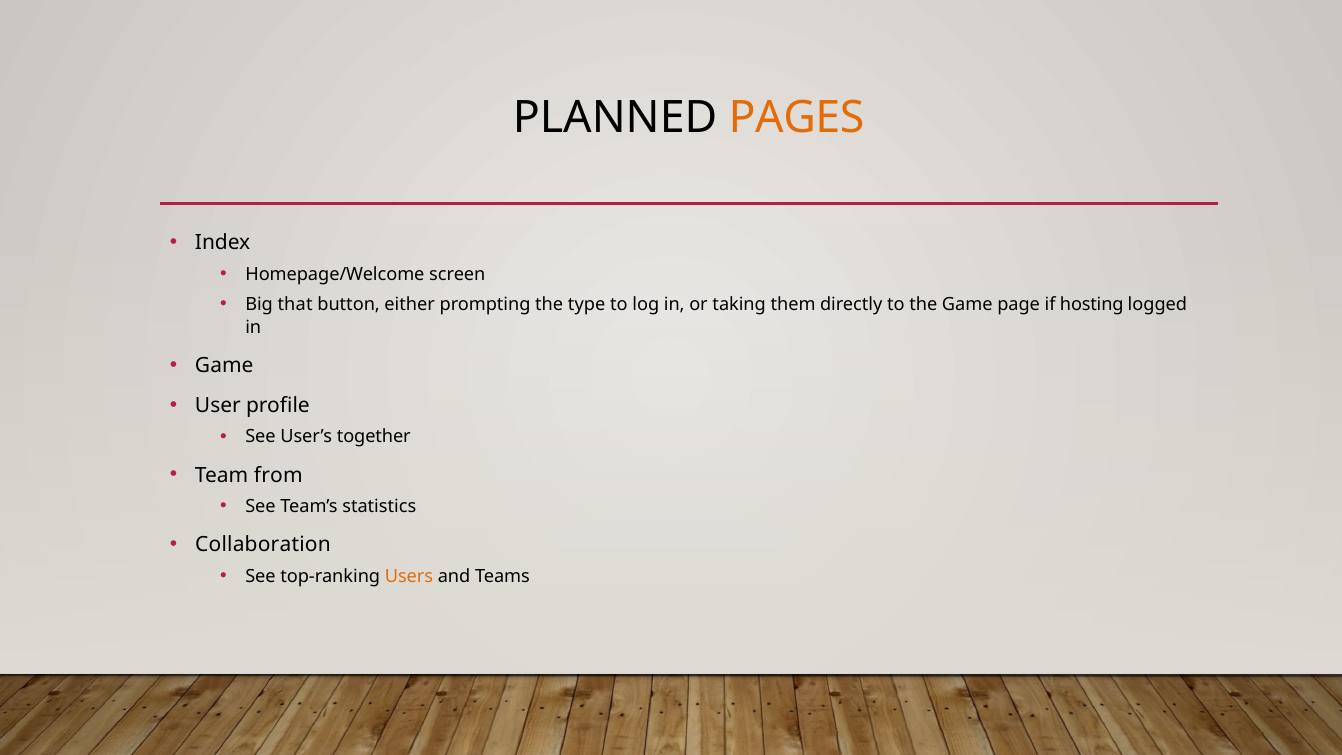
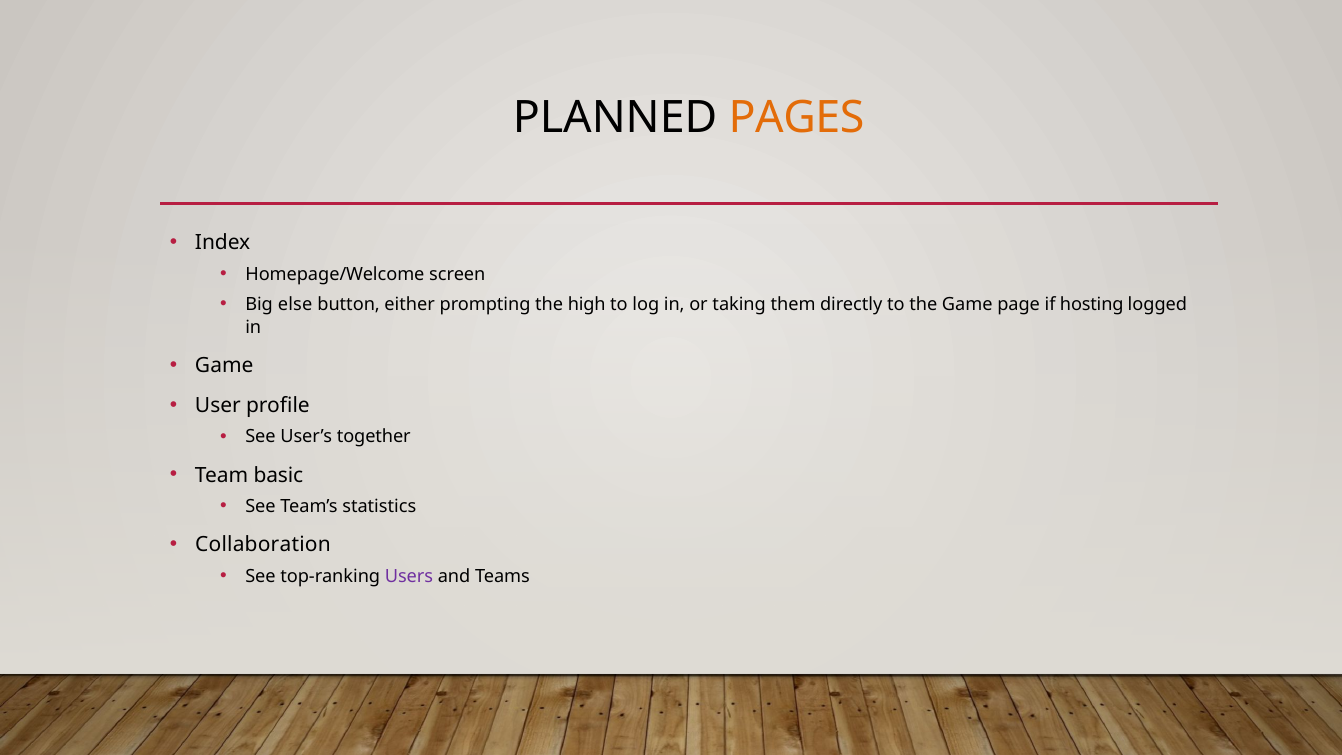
that: that -> else (295, 304)
type: type -> high (587, 304)
from: from -> basic (278, 475)
Users colour: orange -> purple (409, 576)
